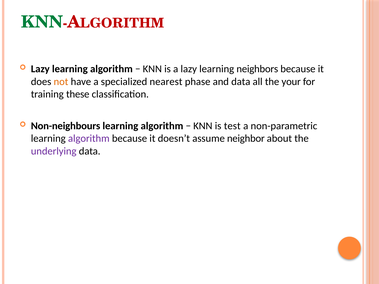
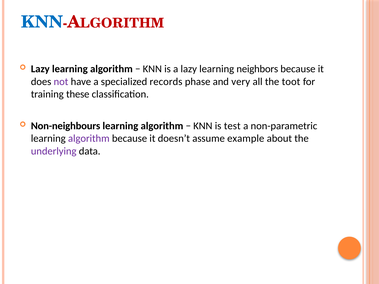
KNN colour: green -> blue (42, 22)
not colour: orange -> purple (61, 82)
nearest: nearest -> records (166, 82)
and data: data -> very (241, 82)
your: your -> toot (291, 82)
neighbor: neighbor -> example (246, 139)
